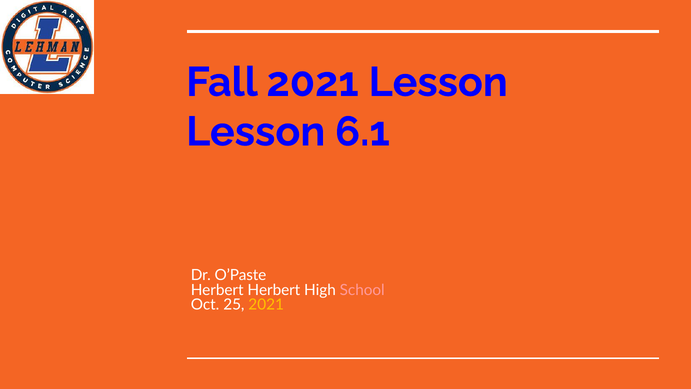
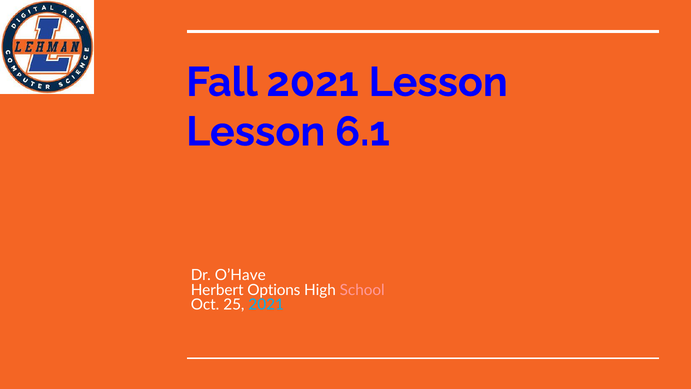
O’Paste: O’Paste -> O’Have (240, 275)
Herbert Herbert: Herbert -> Options (274, 290)
2021 colour: yellow -> light blue (266, 305)
